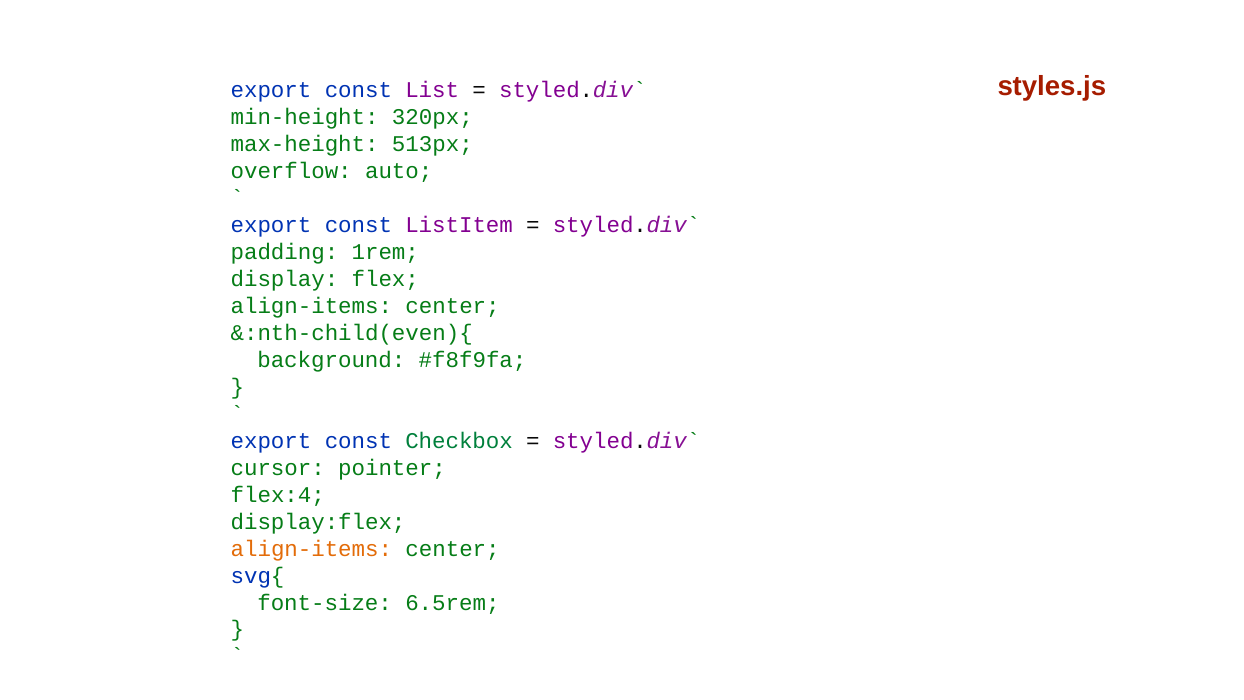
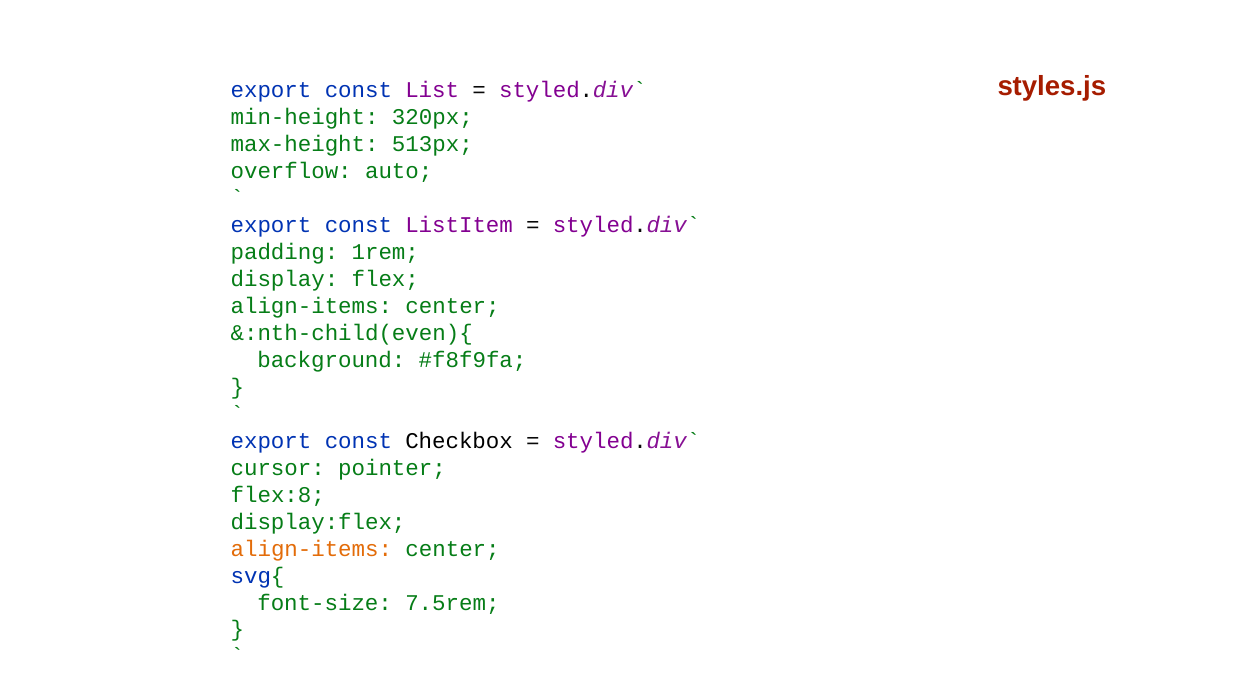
Checkbox colour: green -> black (459, 440)
flex:4: flex:4 -> flex:8 (278, 494)
6.5rem: 6.5rem -> 7.5rem (452, 602)
